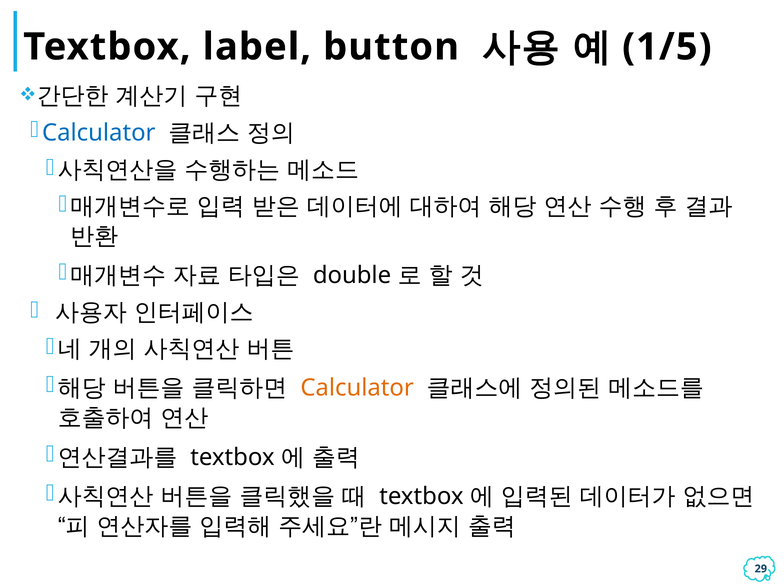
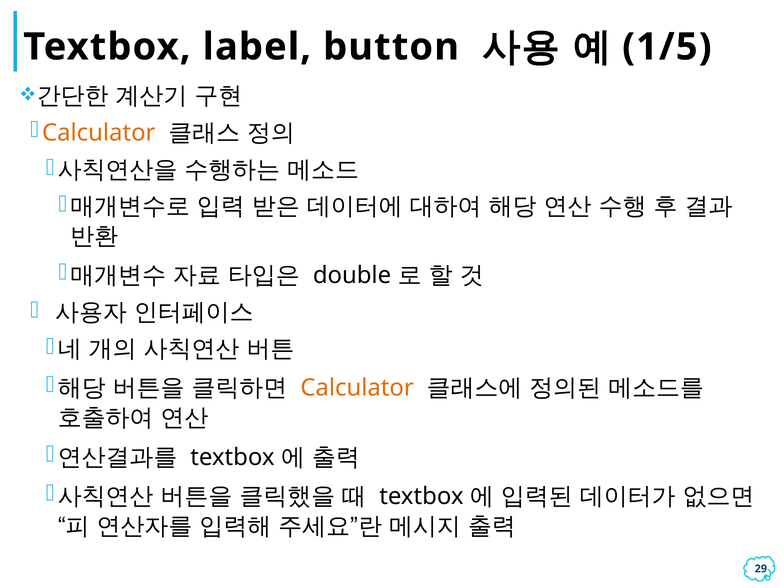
Calculator colour: blue -> orange (99, 133)
